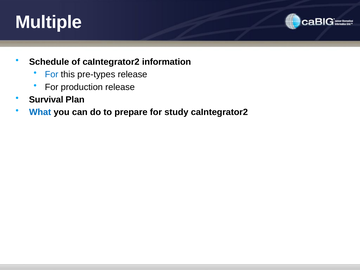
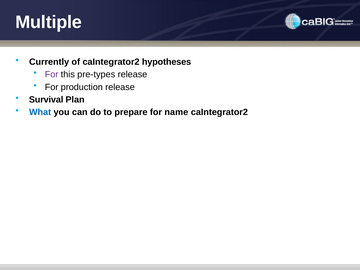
Schedule: Schedule -> Currently (49, 62)
information: information -> hypotheses (167, 62)
For colour: blue -> purple (52, 74)
study: study -> name (176, 112)
